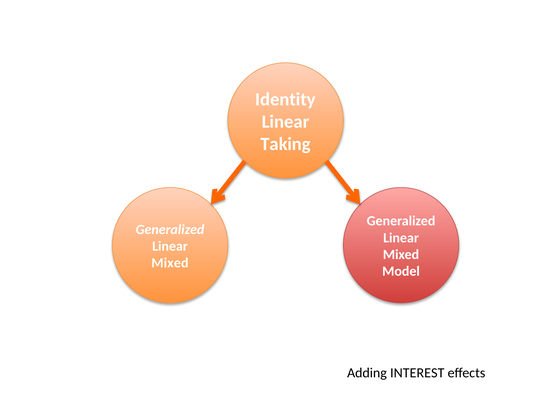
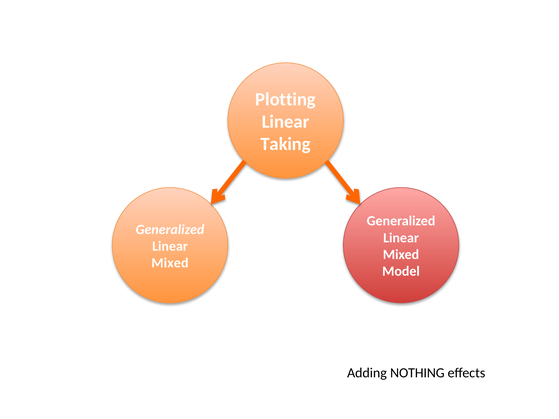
Identity: Identity -> Plotting (286, 99)
INTEREST: INTEREST -> NOTHING (417, 373)
